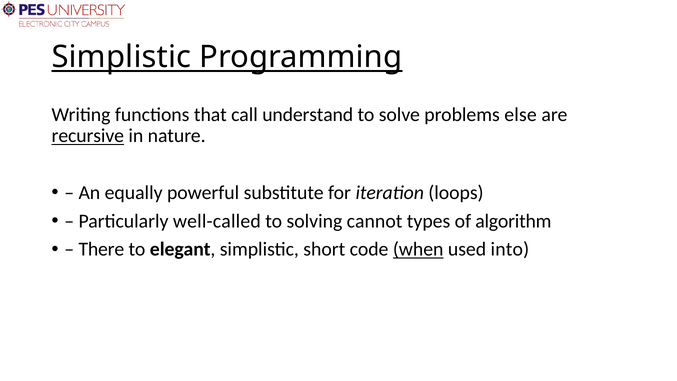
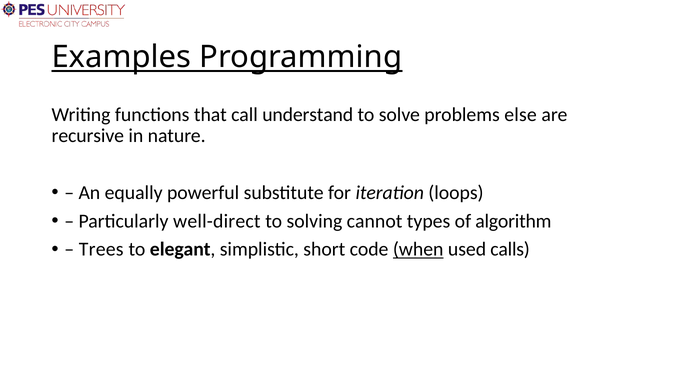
Simplistic: Simplistic -> Examples (121, 57)
recursive underline: present -> none (88, 136)
well-called: well-called -> well-direct (217, 221)
There: There -> Trees (101, 249)
into: into -> calls (510, 249)
